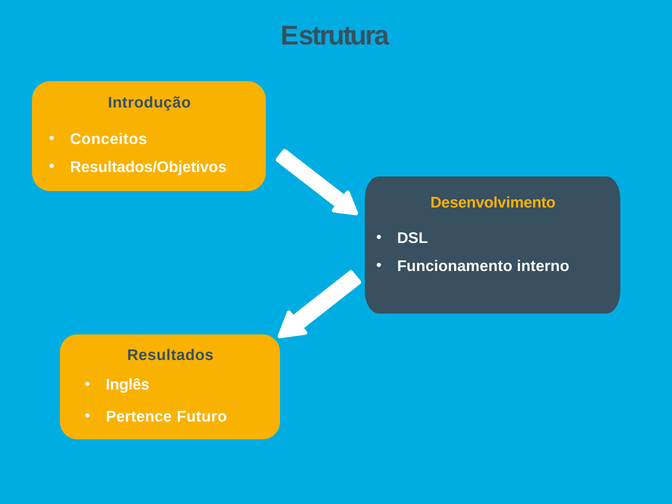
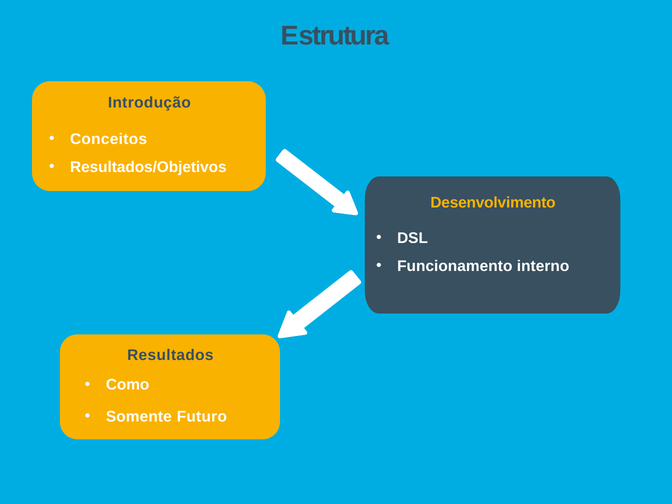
Inglês: Inglês -> Como (128, 385)
Pertence: Pertence -> Somente (139, 417)
